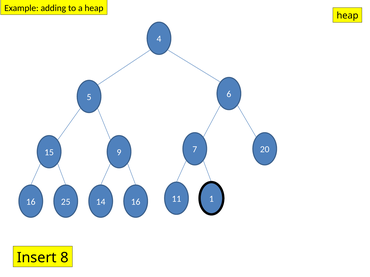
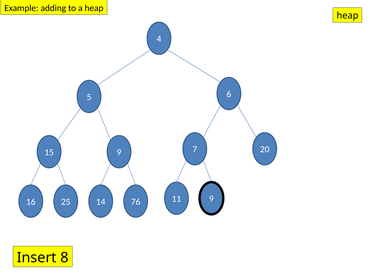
11 1: 1 -> 9 (211, 199)
14 16: 16 -> 76 (136, 202)
